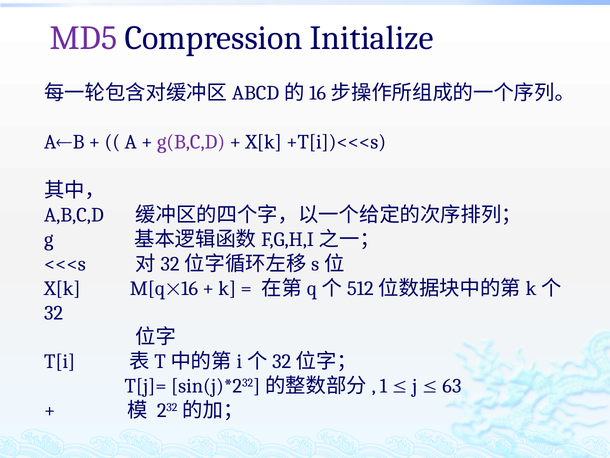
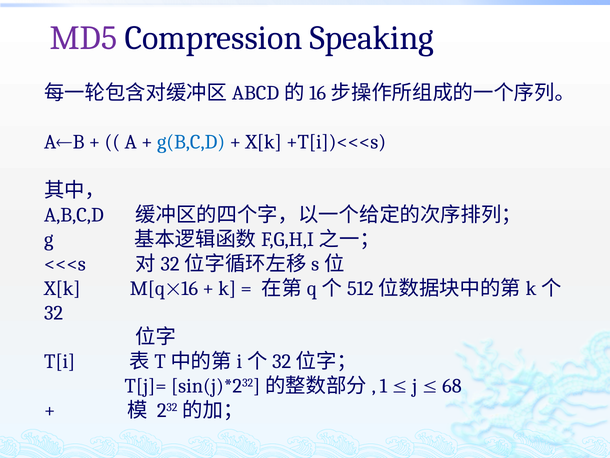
Initialize: Initialize -> Speaking (372, 38)
g(B,C,D colour: purple -> blue (191, 142)
63: 63 -> 68 (452, 386)
